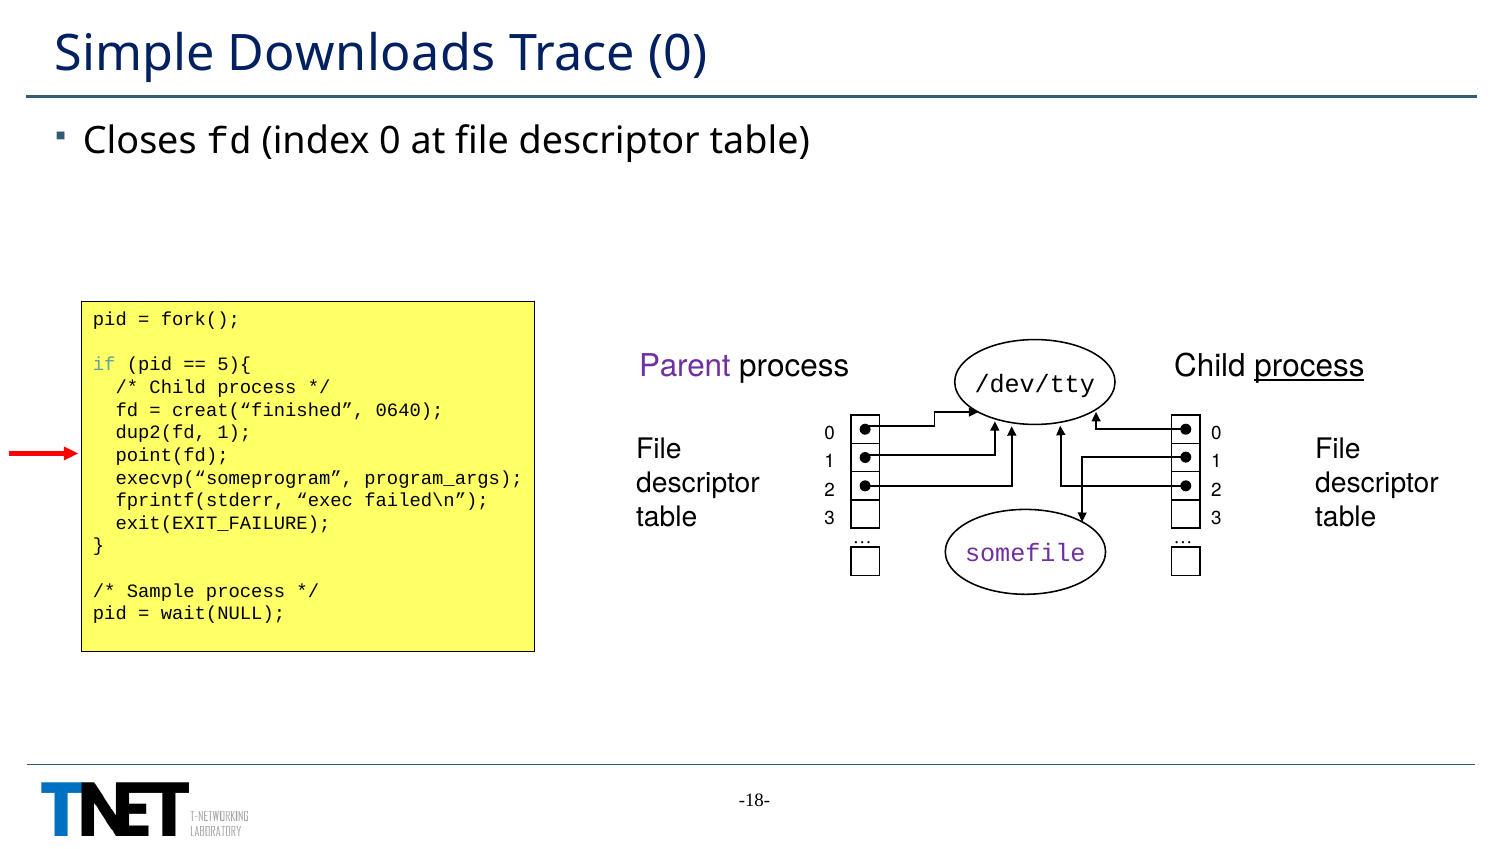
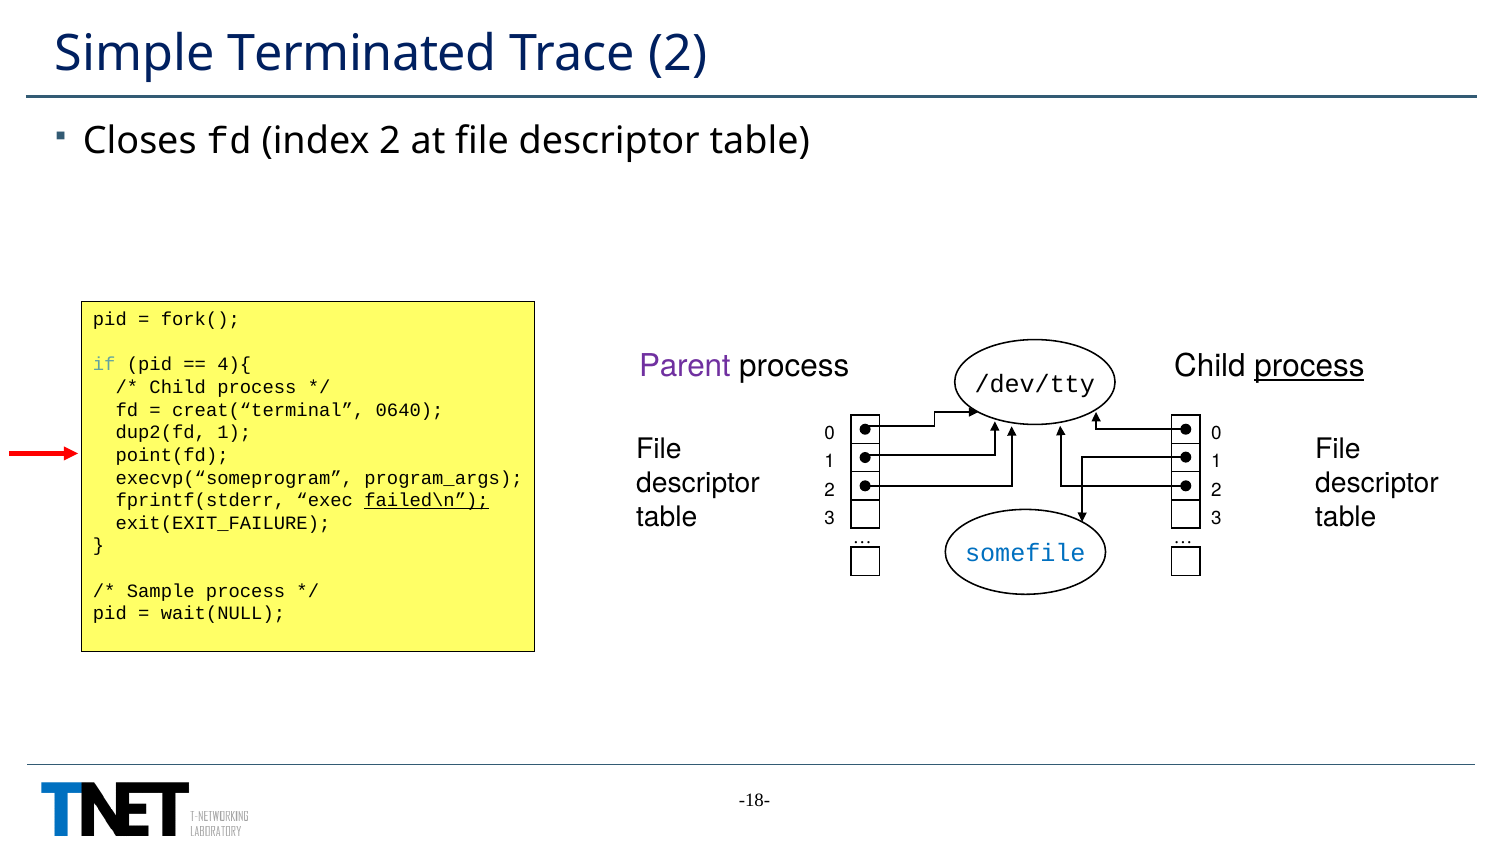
Downloads: Downloads -> Terminated (362, 54)
Trace 0: 0 -> 2 (678, 54)
index 0: 0 -> 2 (390, 141)
5){: 5){ -> 4){ (234, 365)
creat(“finished: creat(“finished -> creat(“terminal (268, 410)
failed\n underline: none -> present (427, 500)
somefile colour: purple -> blue (1025, 553)
